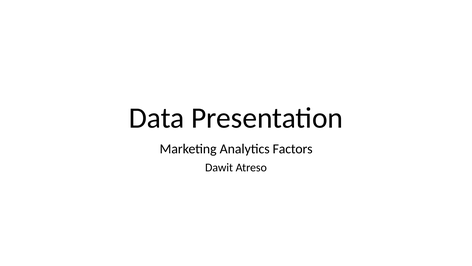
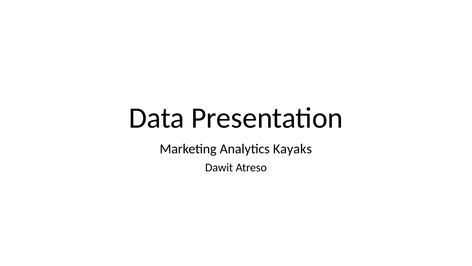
Factors: Factors -> Kayaks (292, 149)
